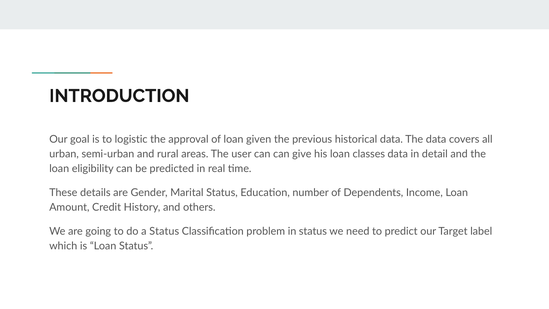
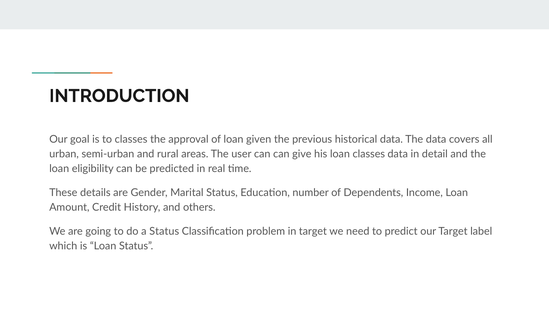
to logistic: logistic -> classes (131, 139)
in status: status -> target (313, 231)
